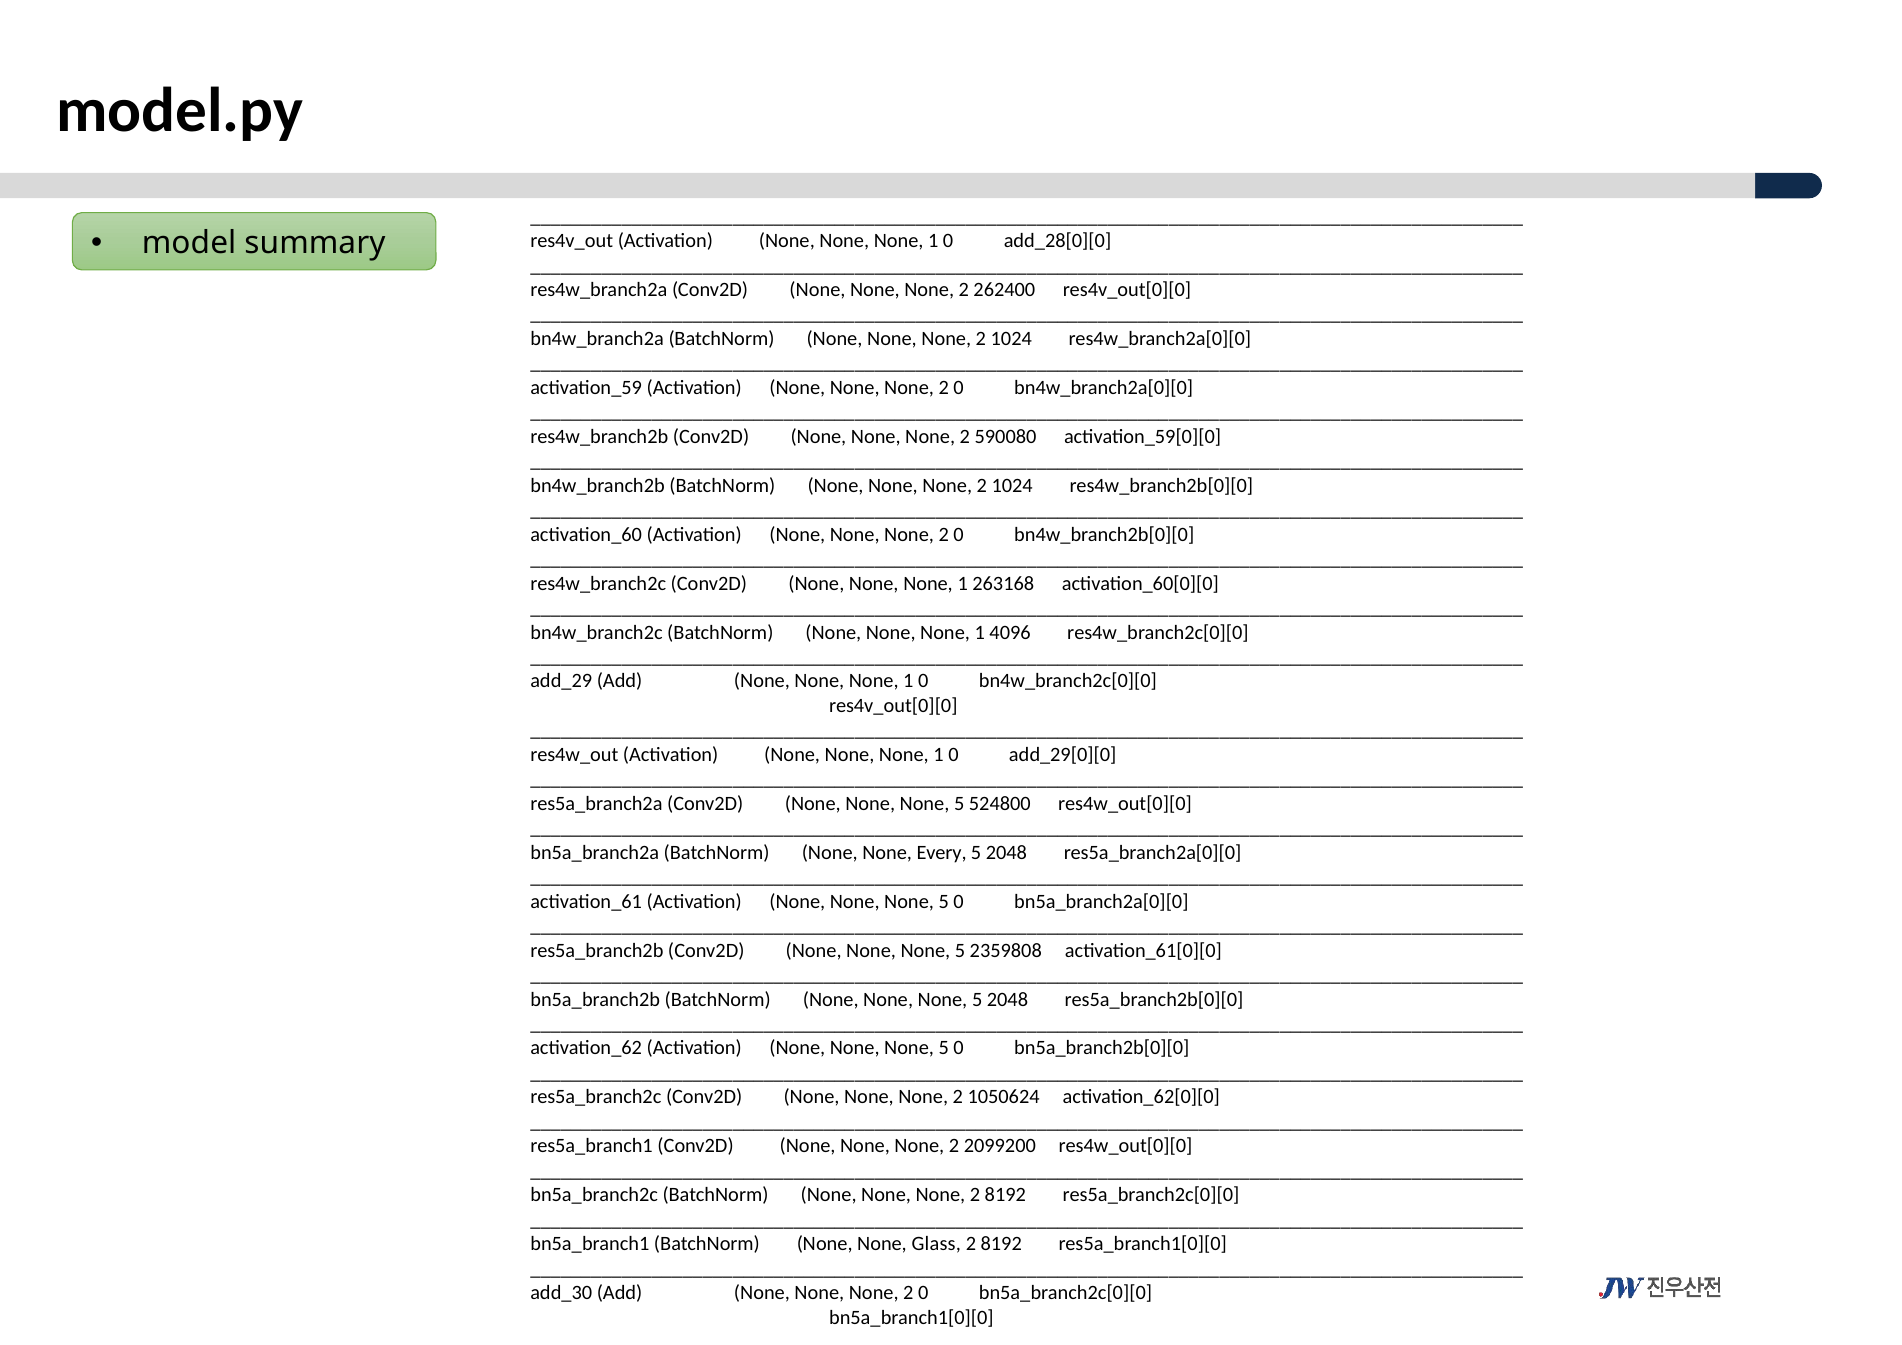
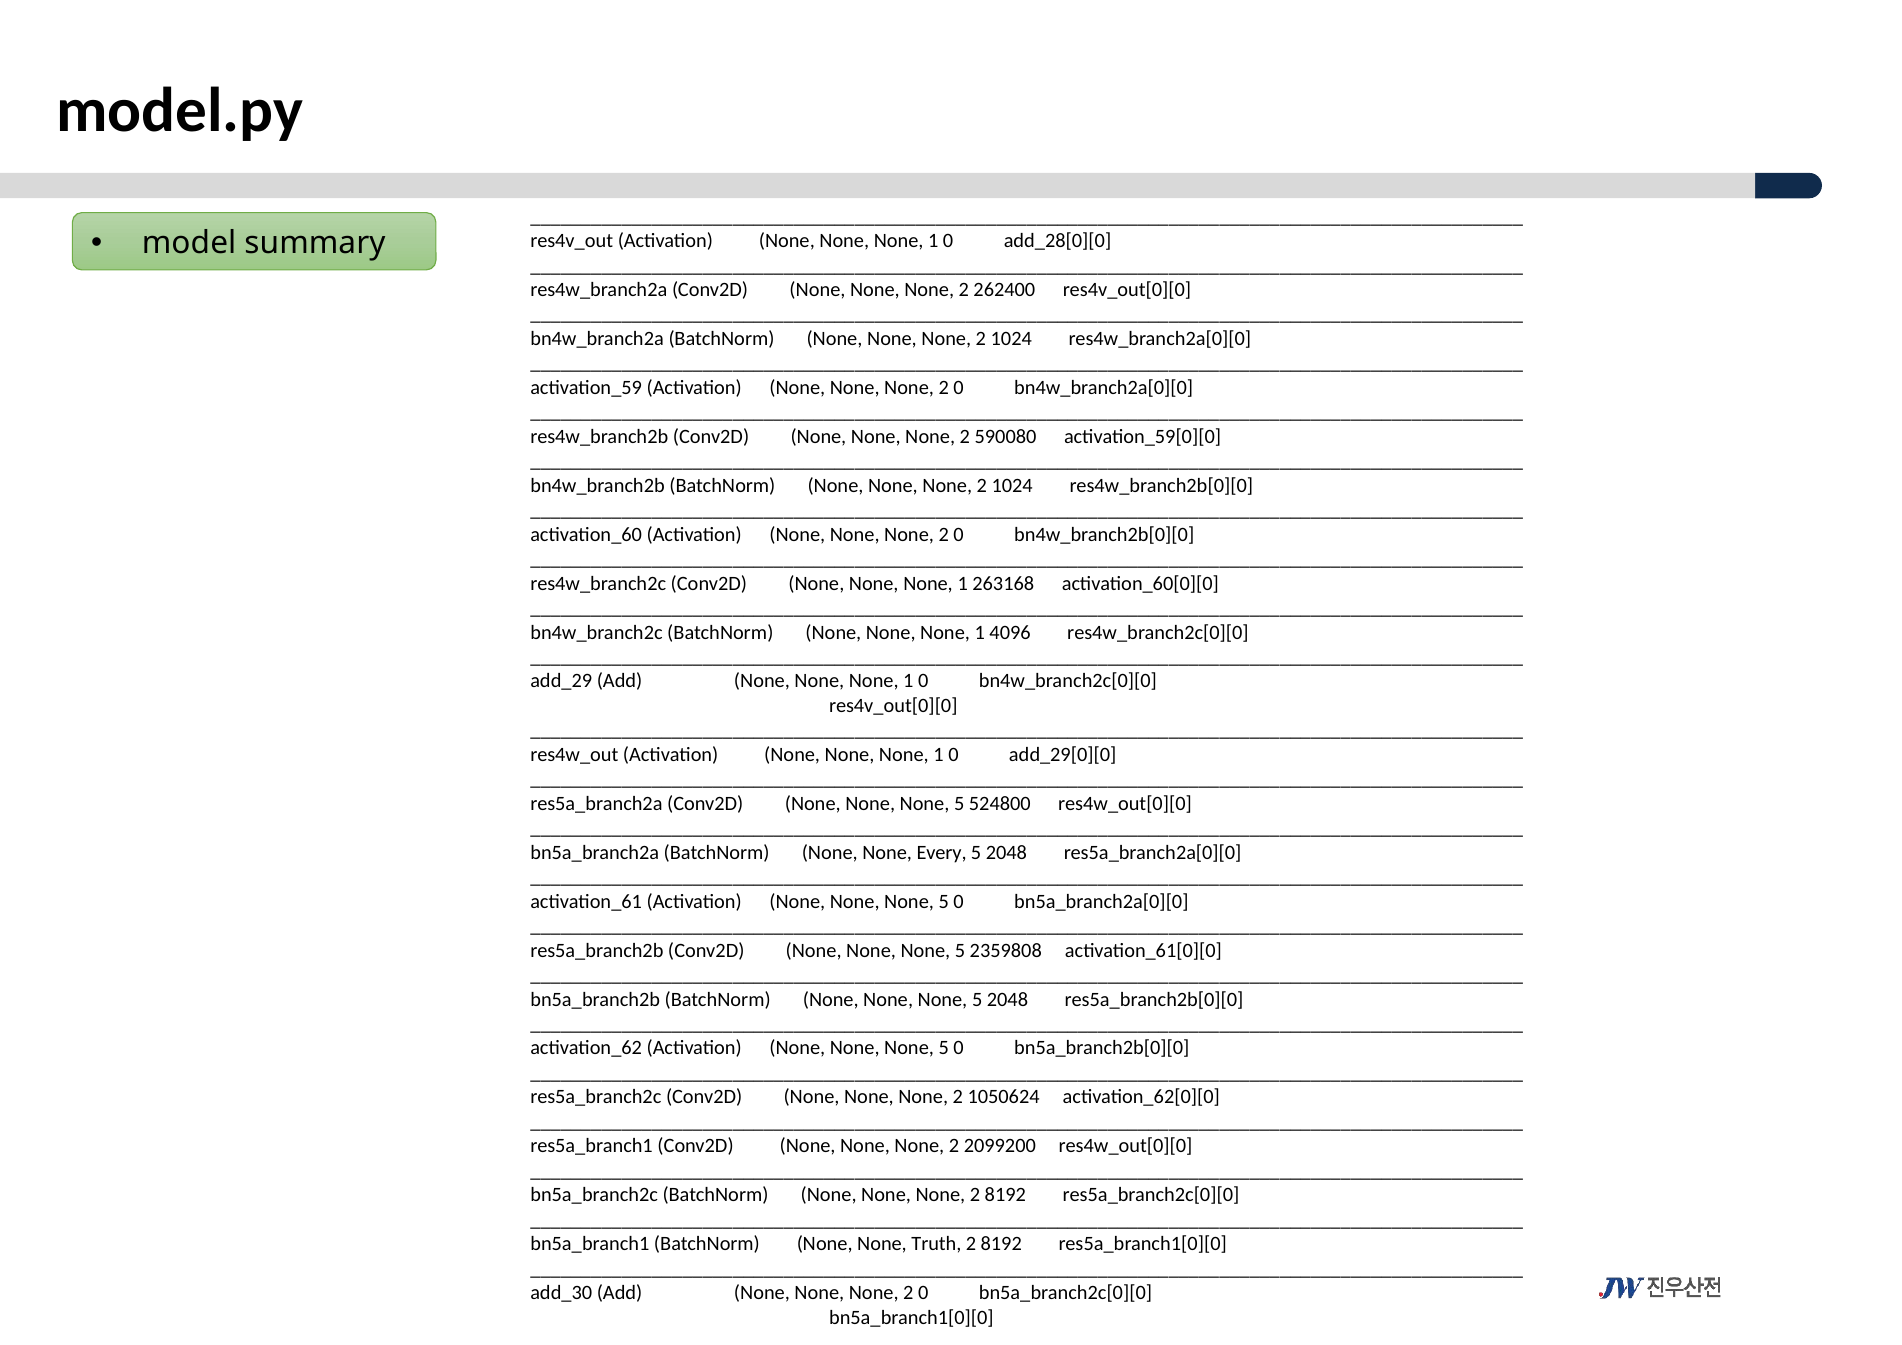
Glass: Glass -> Truth (936, 1244)
